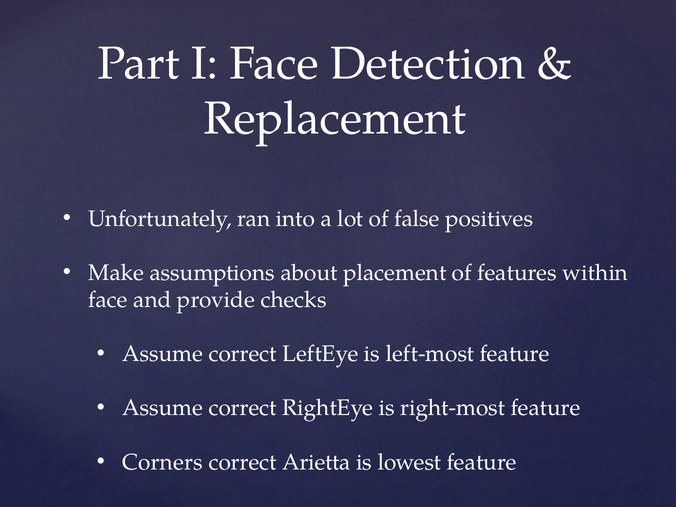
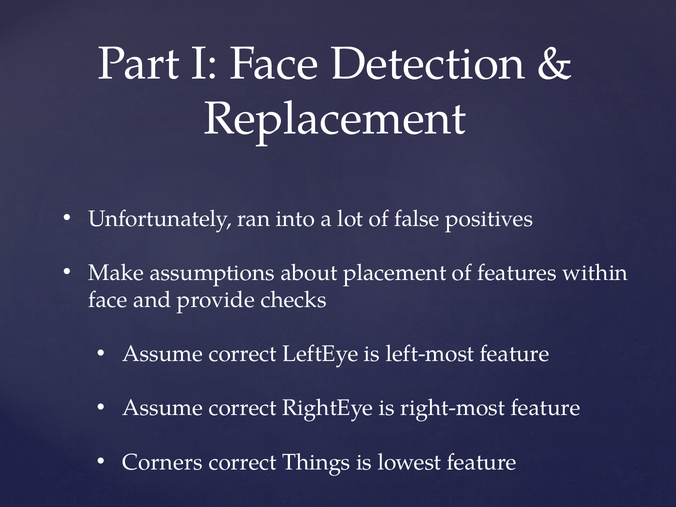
Arietta: Arietta -> Things (316, 462)
